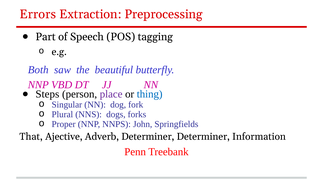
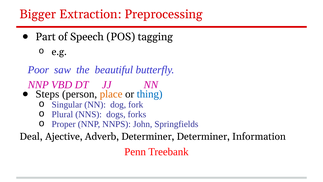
Errors: Errors -> Bigger (38, 14)
Both: Both -> Poor (38, 70)
place colour: purple -> orange (111, 94)
That: That -> Deal (31, 136)
